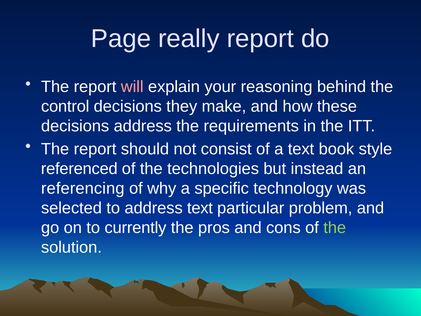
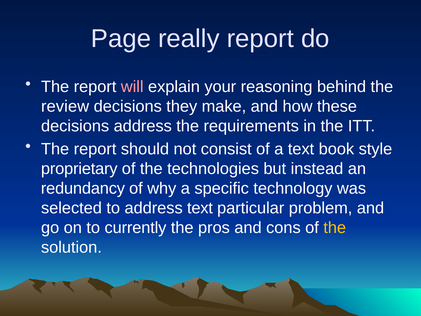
control: control -> review (65, 106)
referenced: referenced -> proprietary (79, 169)
referencing: referencing -> redundancy (83, 188)
the colour: light green -> yellow (335, 228)
